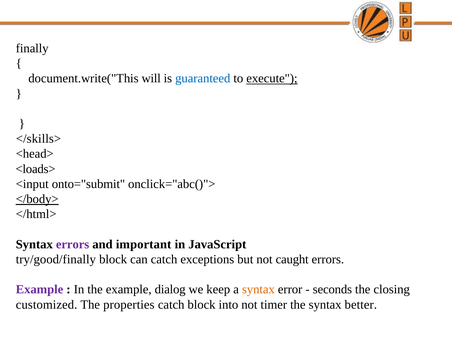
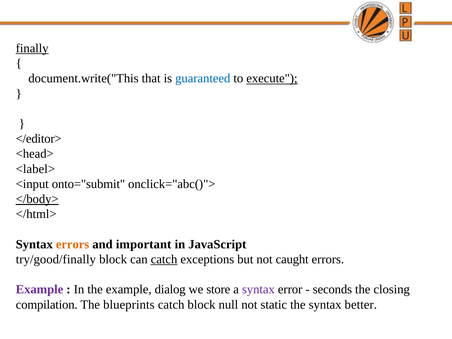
finally underline: none -> present (32, 48)
will: will -> that (151, 78)
</skills>: </skills> -> </editor> (39, 139)
<loads>: <loads> -> <label> (35, 169)
errors colour: purple -> orange (73, 244)
catch underline: none -> present (164, 259)
keep: keep -> store (218, 289)
syntax colour: orange -> purple (258, 289)
customized: customized -> compilation (47, 305)
properties: properties -> blueprints (129, 305)
into: into -> null (228, 305)
timer: timer -> static (274, 305)
